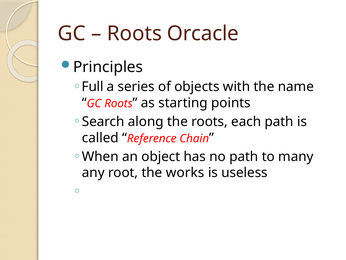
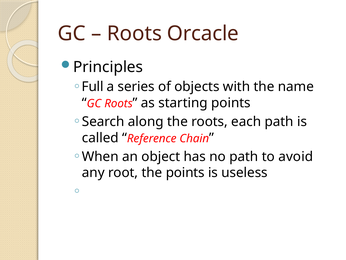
many: many -> avoid (296, 156)
the works: works -> points (185, 172)
